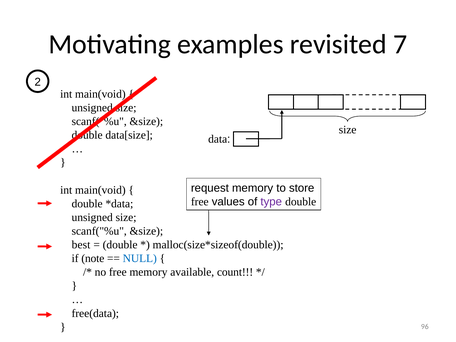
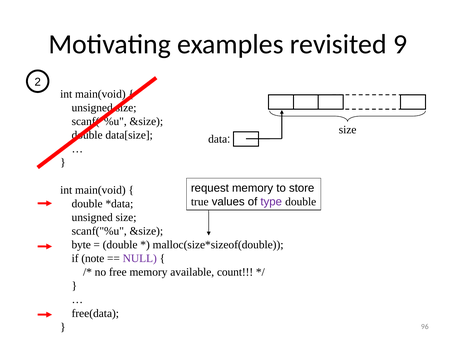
7: 7 -> 9 (400, 44)
free: free -> true (200, 202)
best: best -> byte (81, 245)
NULL colour: blue -> purple (140, 259)
